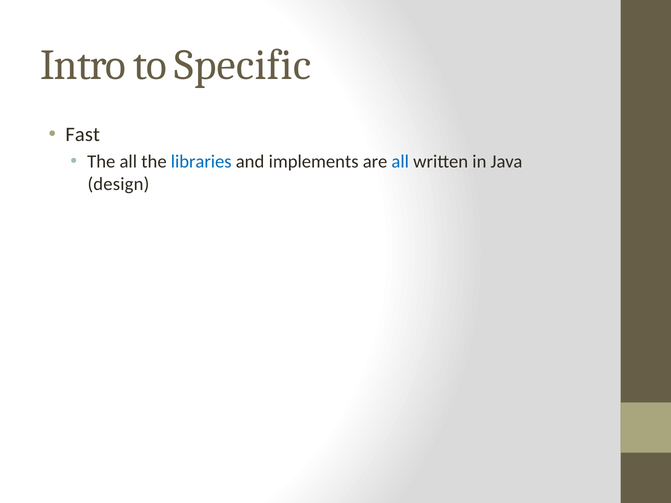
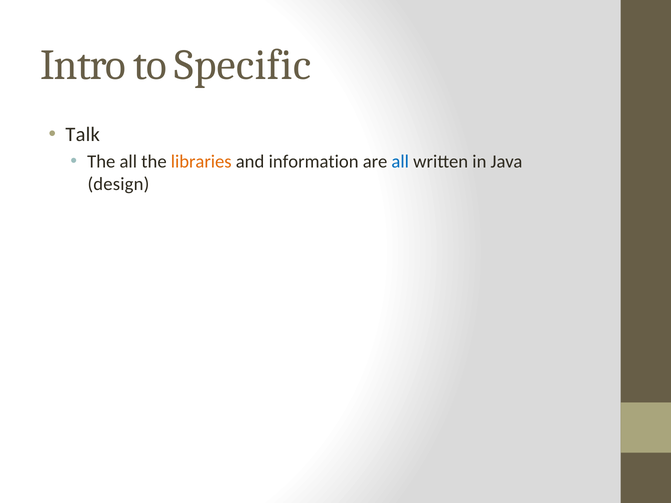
Fast: Fast -> Talk (83, 135)
libraries colour: blue -> orange (201, 162)
implements: implements -> information (314, 162)
